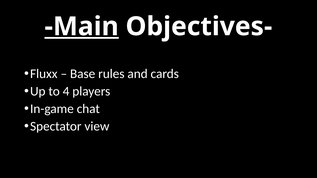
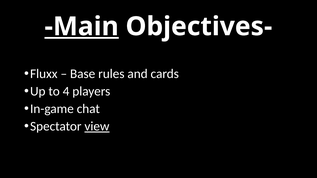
view underline: none -> present (97, 127)
